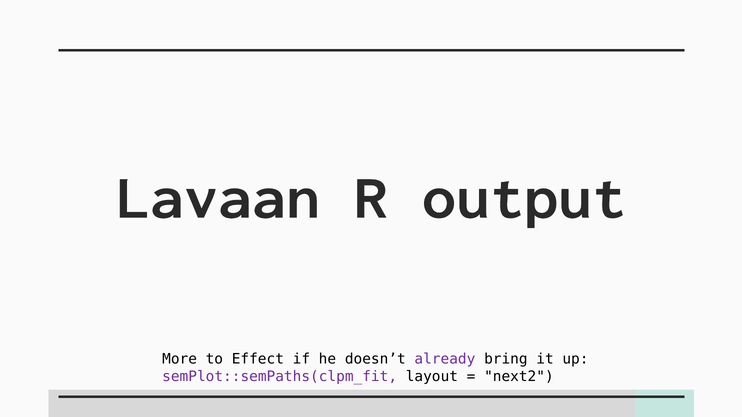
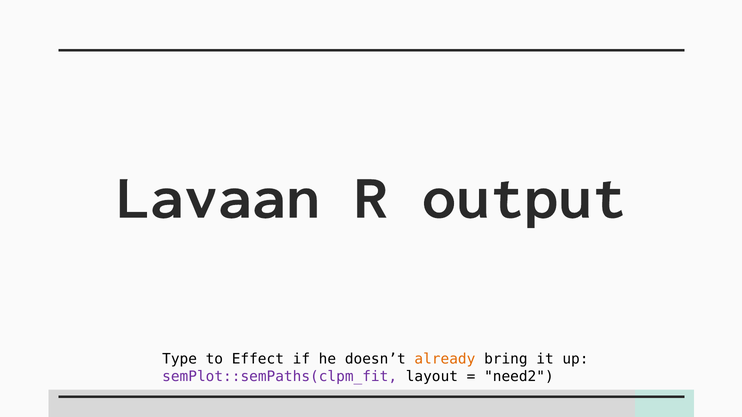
More: More -> Type (180, 360)
already colour: purple -> orange (445, 360)
next2: next2 -> need2 (519, 377)
